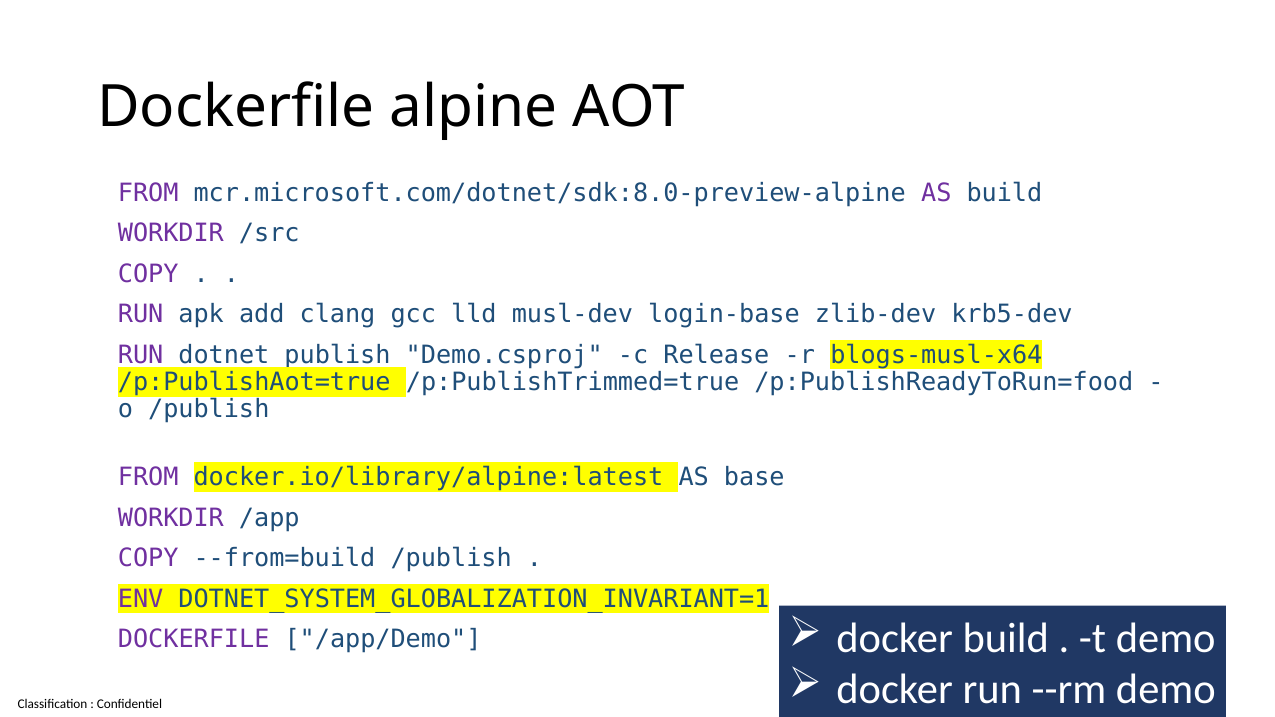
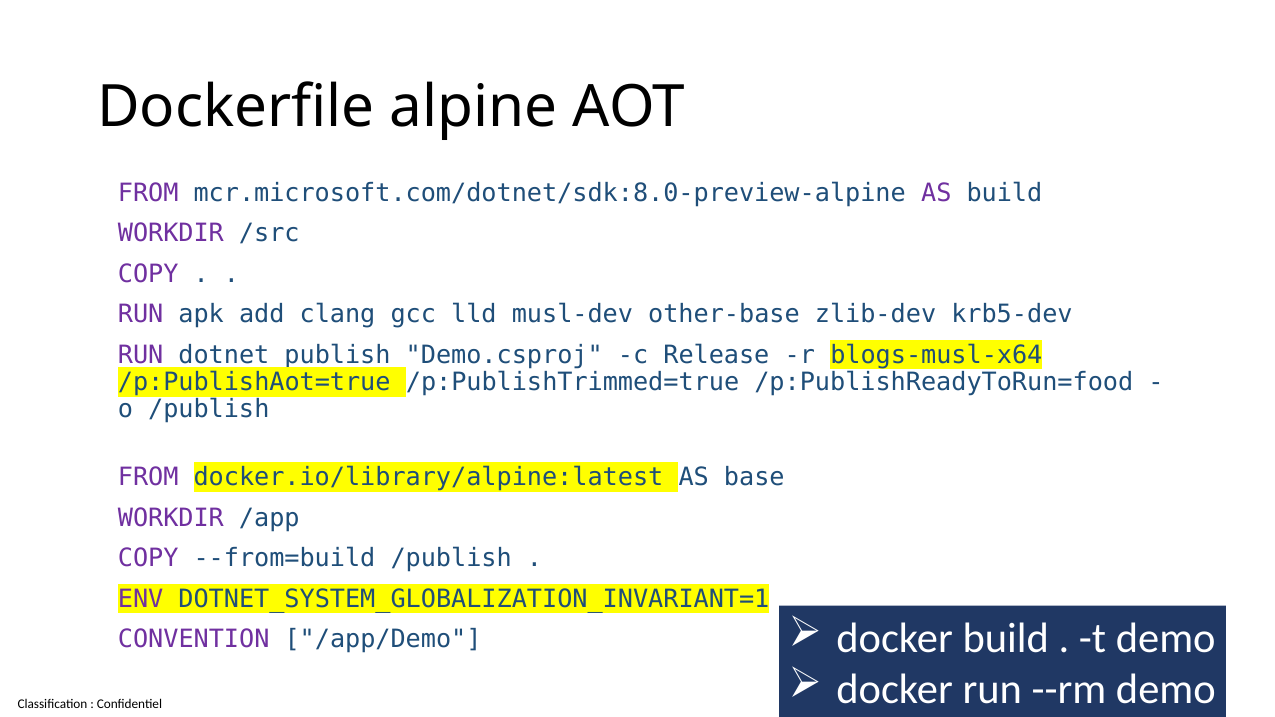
login-base: login-base -> other-base (724, 314)
DOCKERFILE: DOCKERFILE -> CONVENTION (194, 640)
